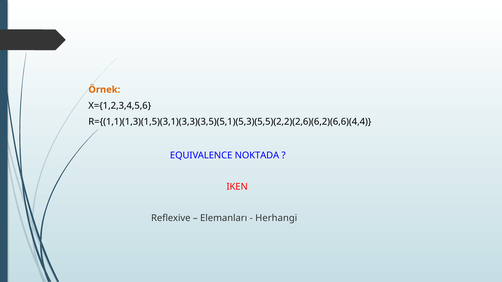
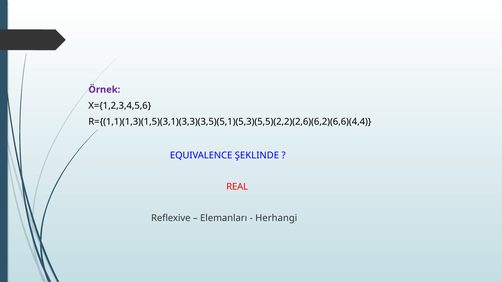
Örnek colour: orange -> purple (104, 90)
NOKTADA: NOKTADA -> ŞEKLINDE (257, 156)
IKEN: IKEN -> REAL (237, 187)
